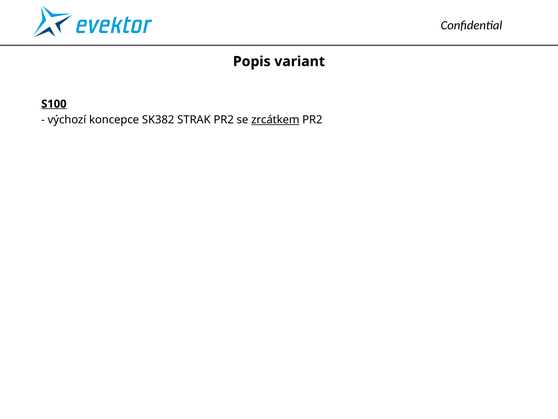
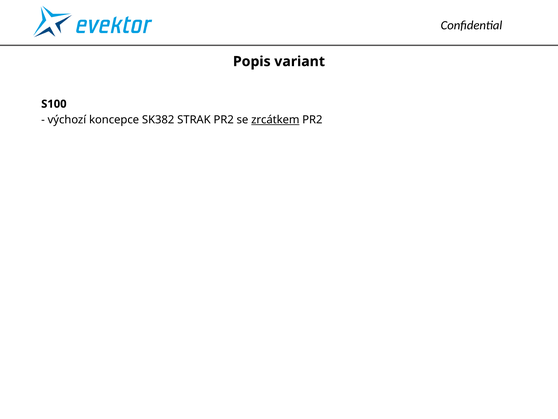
S100 underline: present -> none (54, 104)
